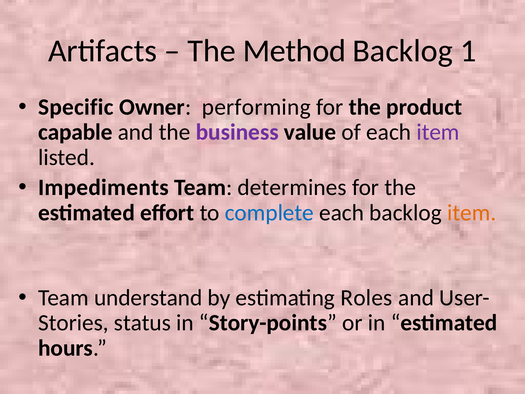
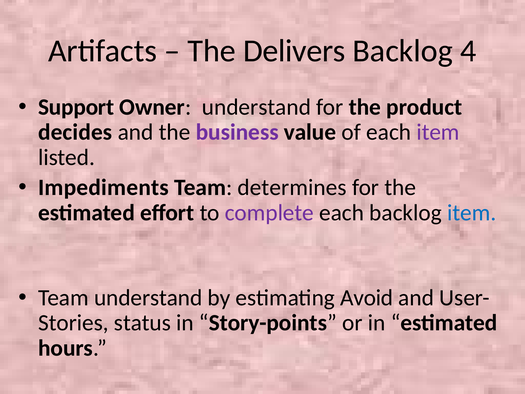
Method: Method -> Delivers (294, 51)
1: 1 -> 4 (468, 51)
Specific: Specific -> Support (76, 107)
Owner performing: performing -> understand (256, 107)
capable: capable -> decides (75, 132)
complete colour: blue -> purple (269, 213)
item colour: orange -> blue (472, 213)
Roles: Roles -> Avoid (367, 298)
